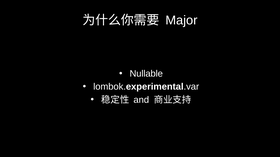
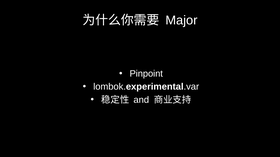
Nullable: Nullable -> Pinpoint (146, 74)
